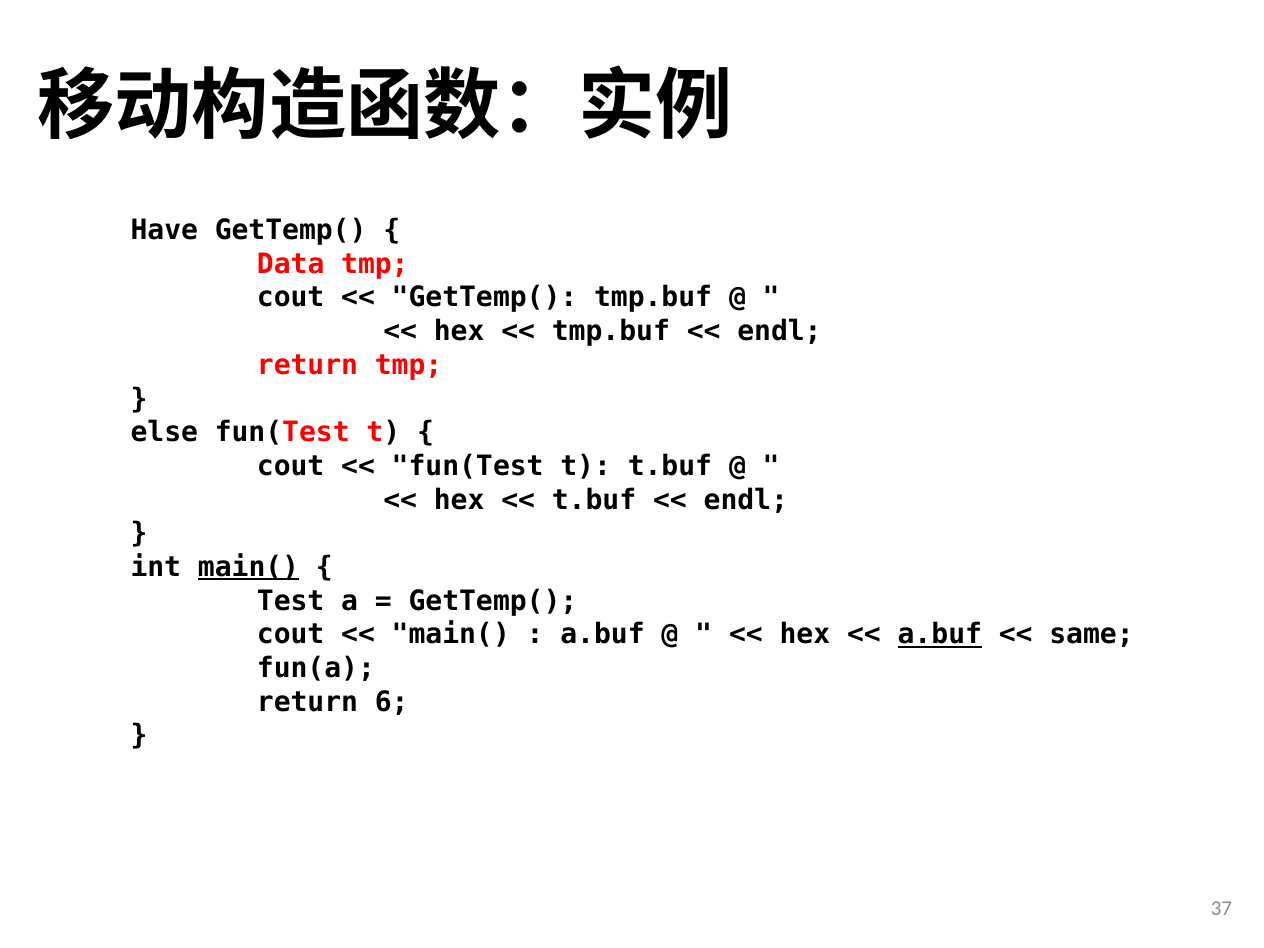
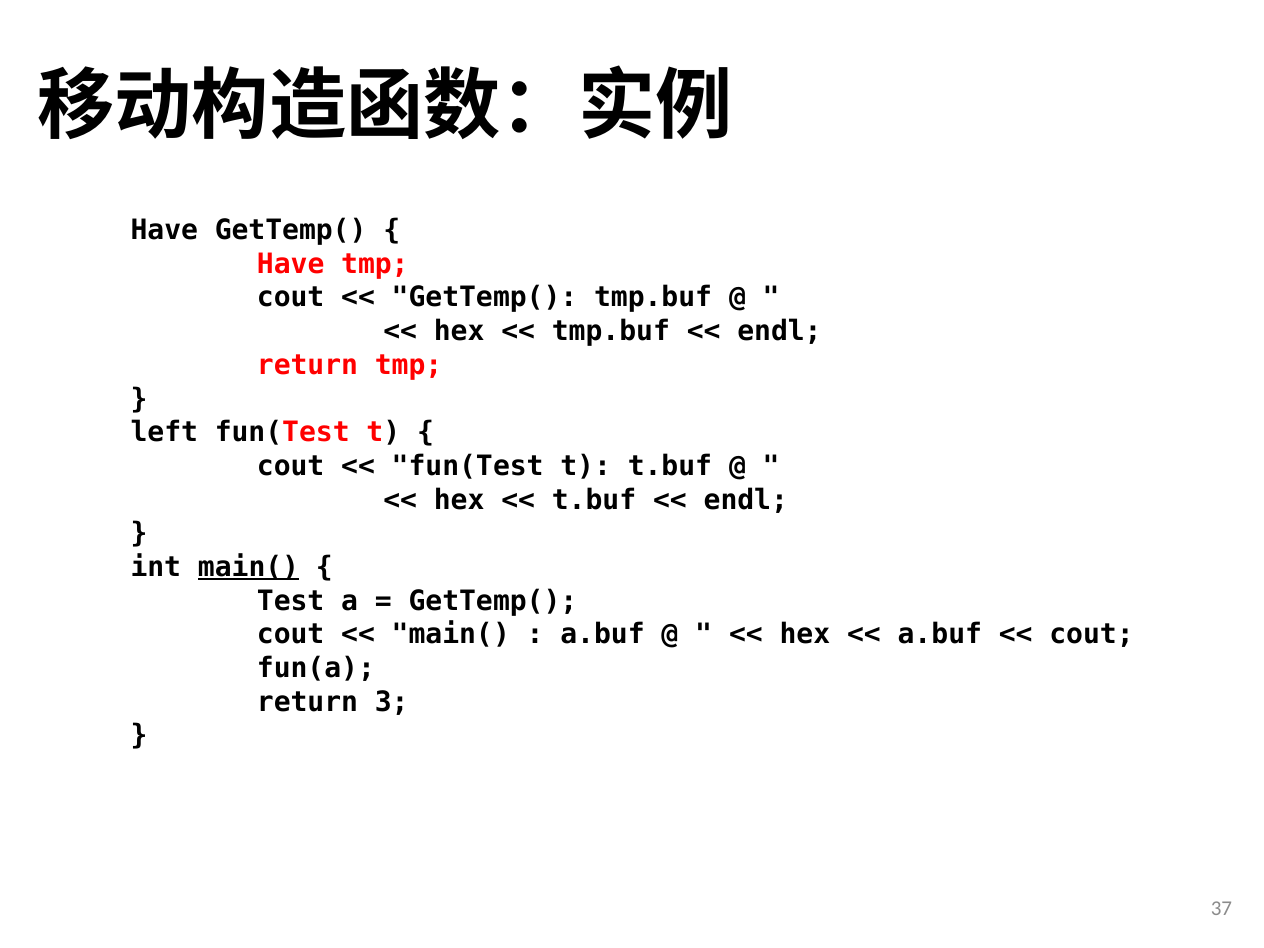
Data: Data -> Have (291, 264)
else: else -> left (164, 432)
a.buf underline: present -> none (940, 635)
same: same -> cout (1092, 635)
6: 6 -> 3 (392, 702)
